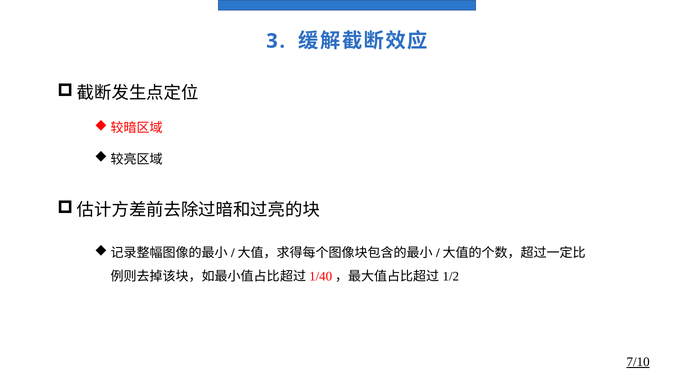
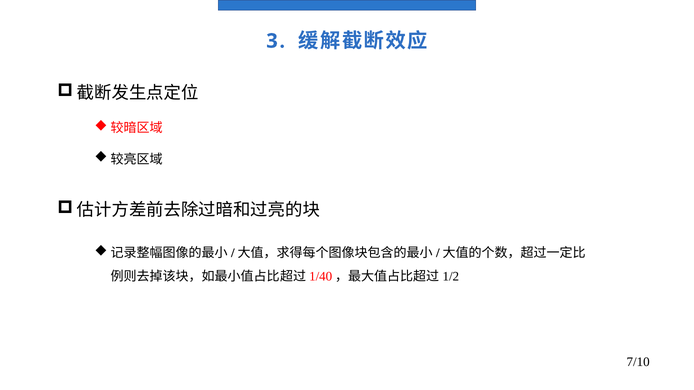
7/10 underline: present -> none (638, 362)
